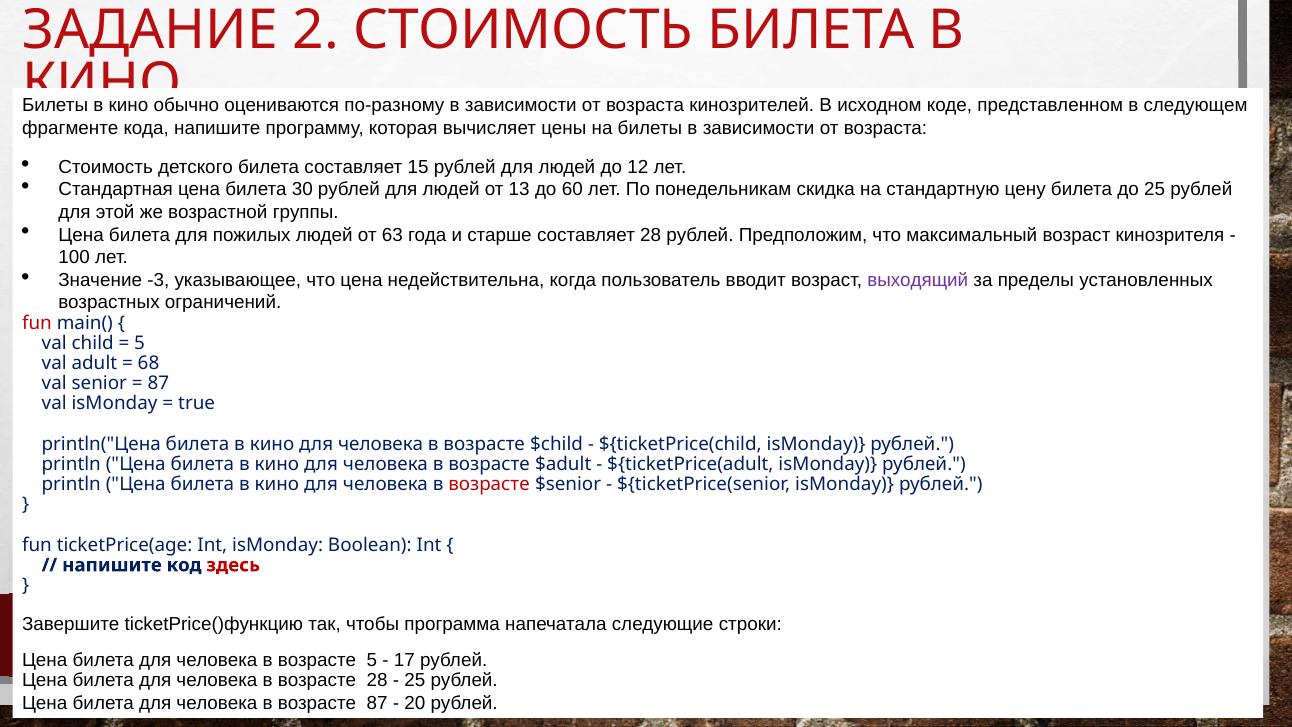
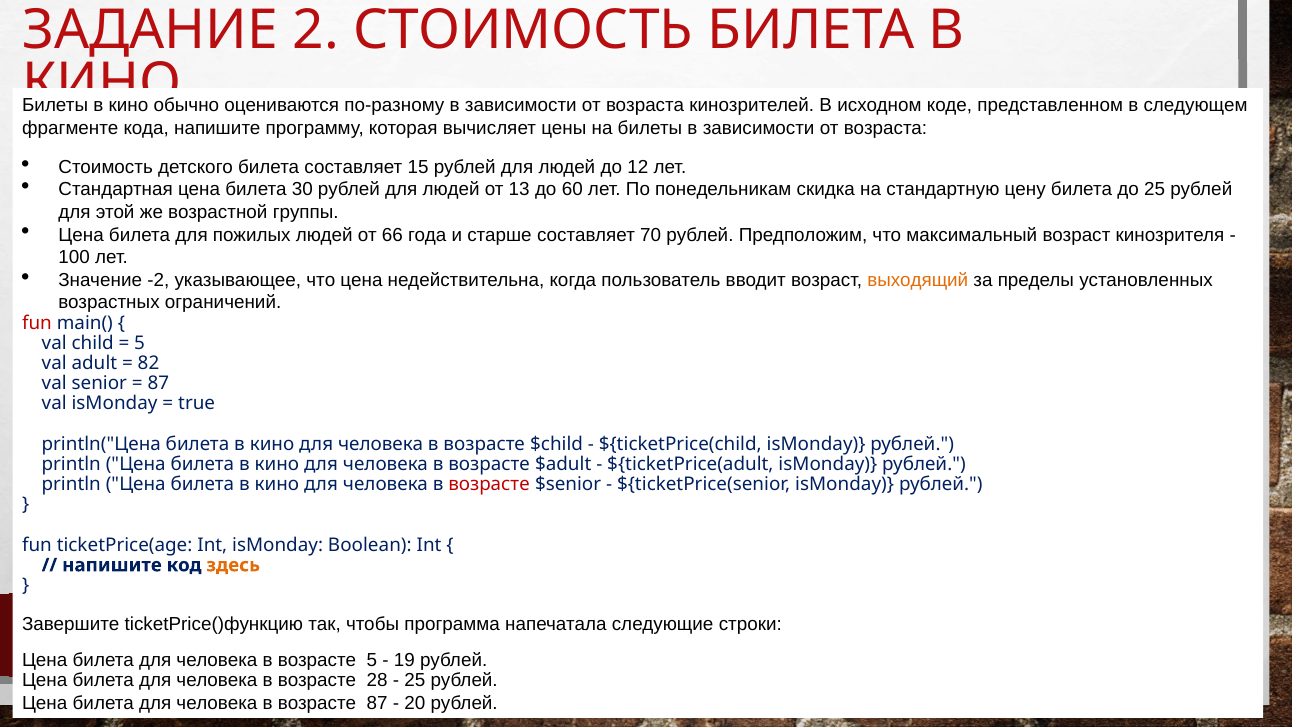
63: 63 -> 66 (392, 235)
составляет 28: 28 -> 70 (651, 235)
-3: -3 -> -2 (158, 280)
выходящий colour: purple -> orange (918, 280)
68: 68 -> 82 (149, 363)
здесь colour: red -> orange (233, 565)
17: 17 -> 19 (404, 660)
